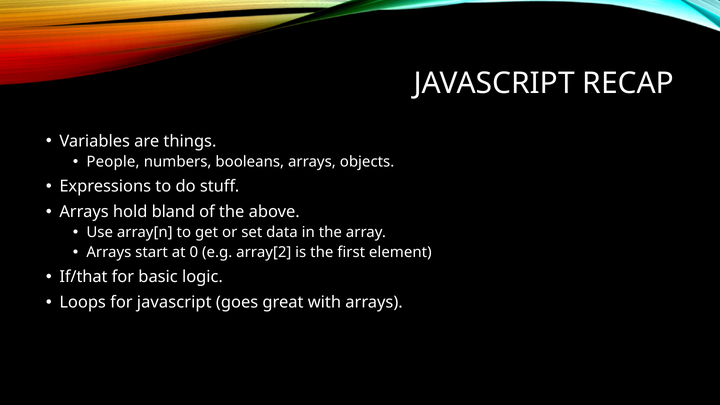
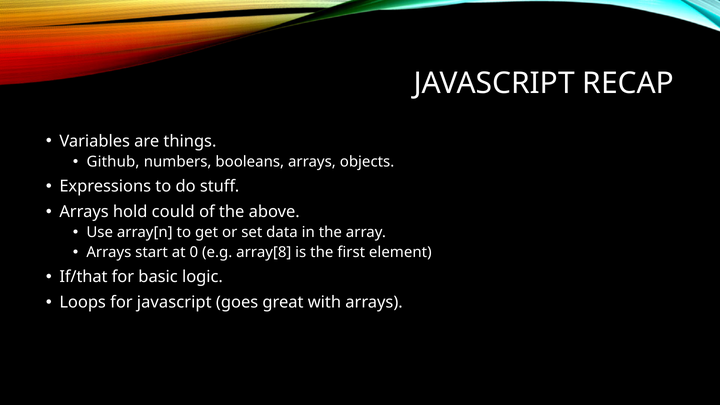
People: People -> Github (113, 162)
bland: bland -> could (173, 212)
array[2: array[2 -> array[8 (264, 252)
